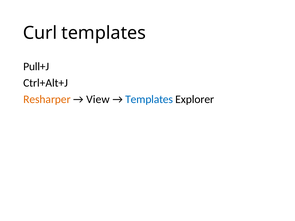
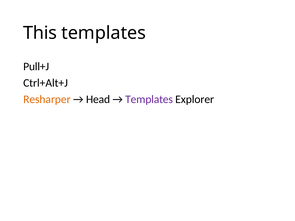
Curl: Curl -> This (40, 33)
View: View -> Head (98, 99)
Templates colour: blue -> purple (149, 99)
